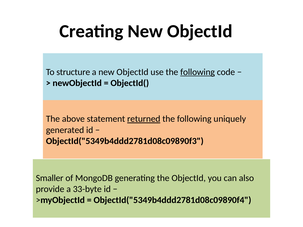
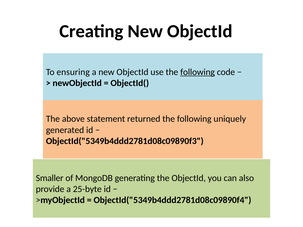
structure: structure -> ensuring (73, 72)
returned underline: present -> none (144, 119)
33-byte: 33-byte -> 25-byte (87, 189)
